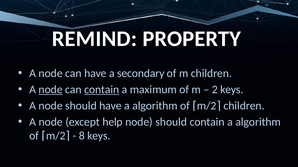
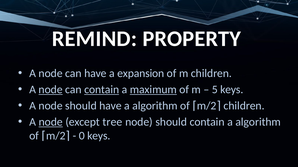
secondary: secondary -> expansion (141, 74)
maximum underline: none -> present (153, 90)
2: 2 -> 5 (215, 90)
node underline: none -> present (51, 122)
help: help -> tree (112, 122)
8: 8 -> 0 (82, 136)
